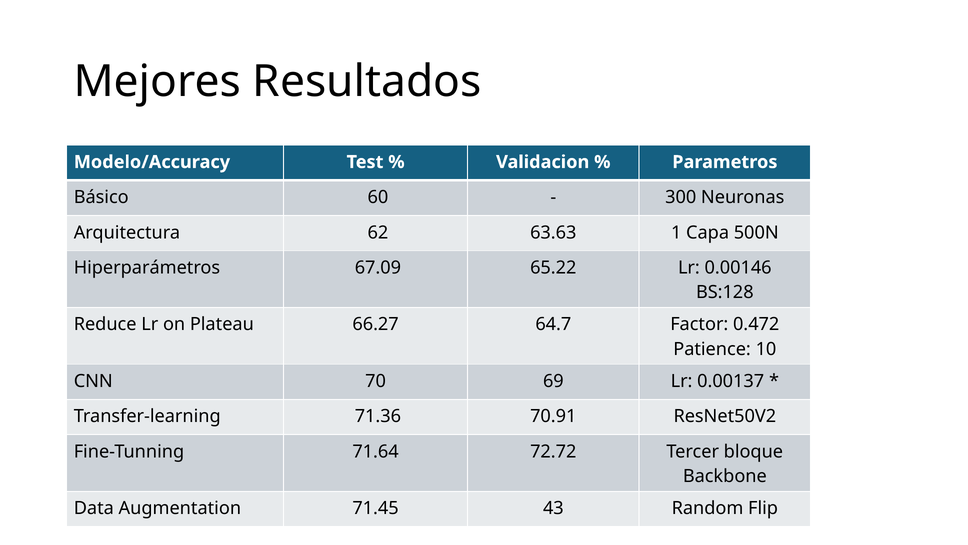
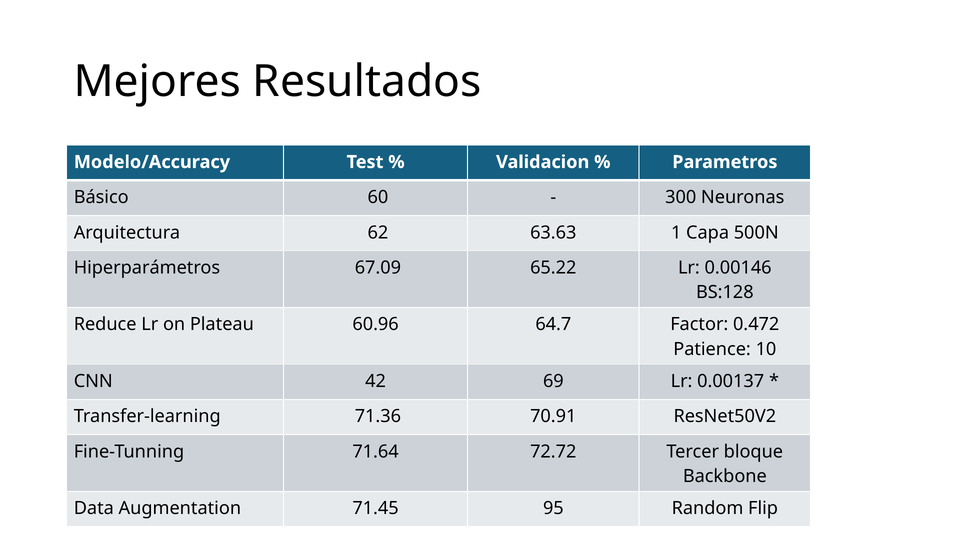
66.27: 66.27 -> 60.96 (376, 324)
70: 70 -> 42 (376, 381)
43: 43 -> 95 (553, 508)
